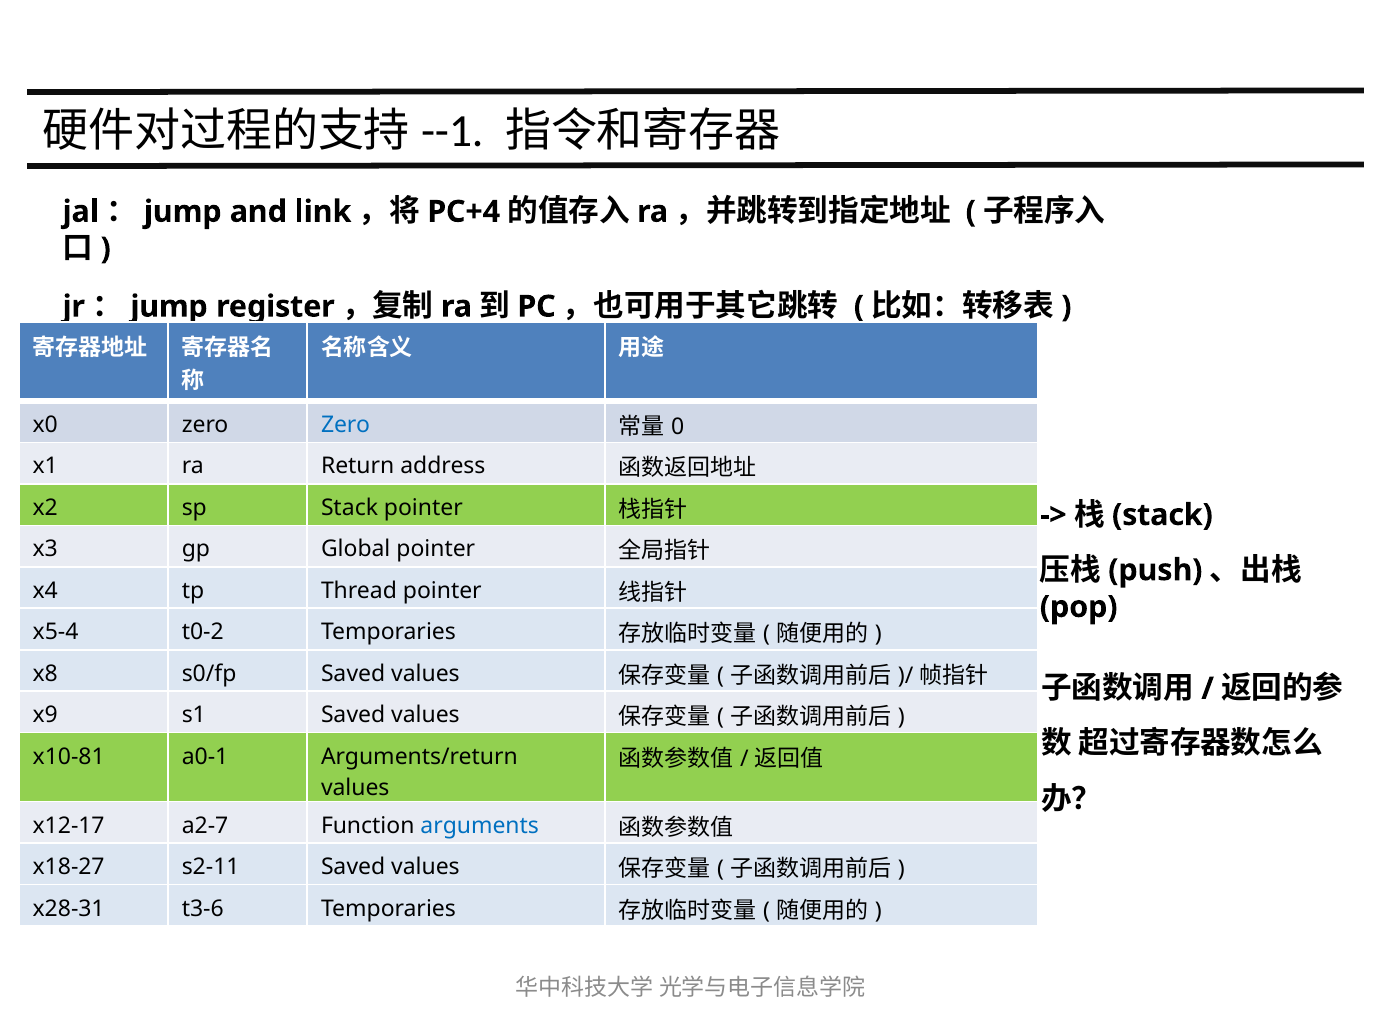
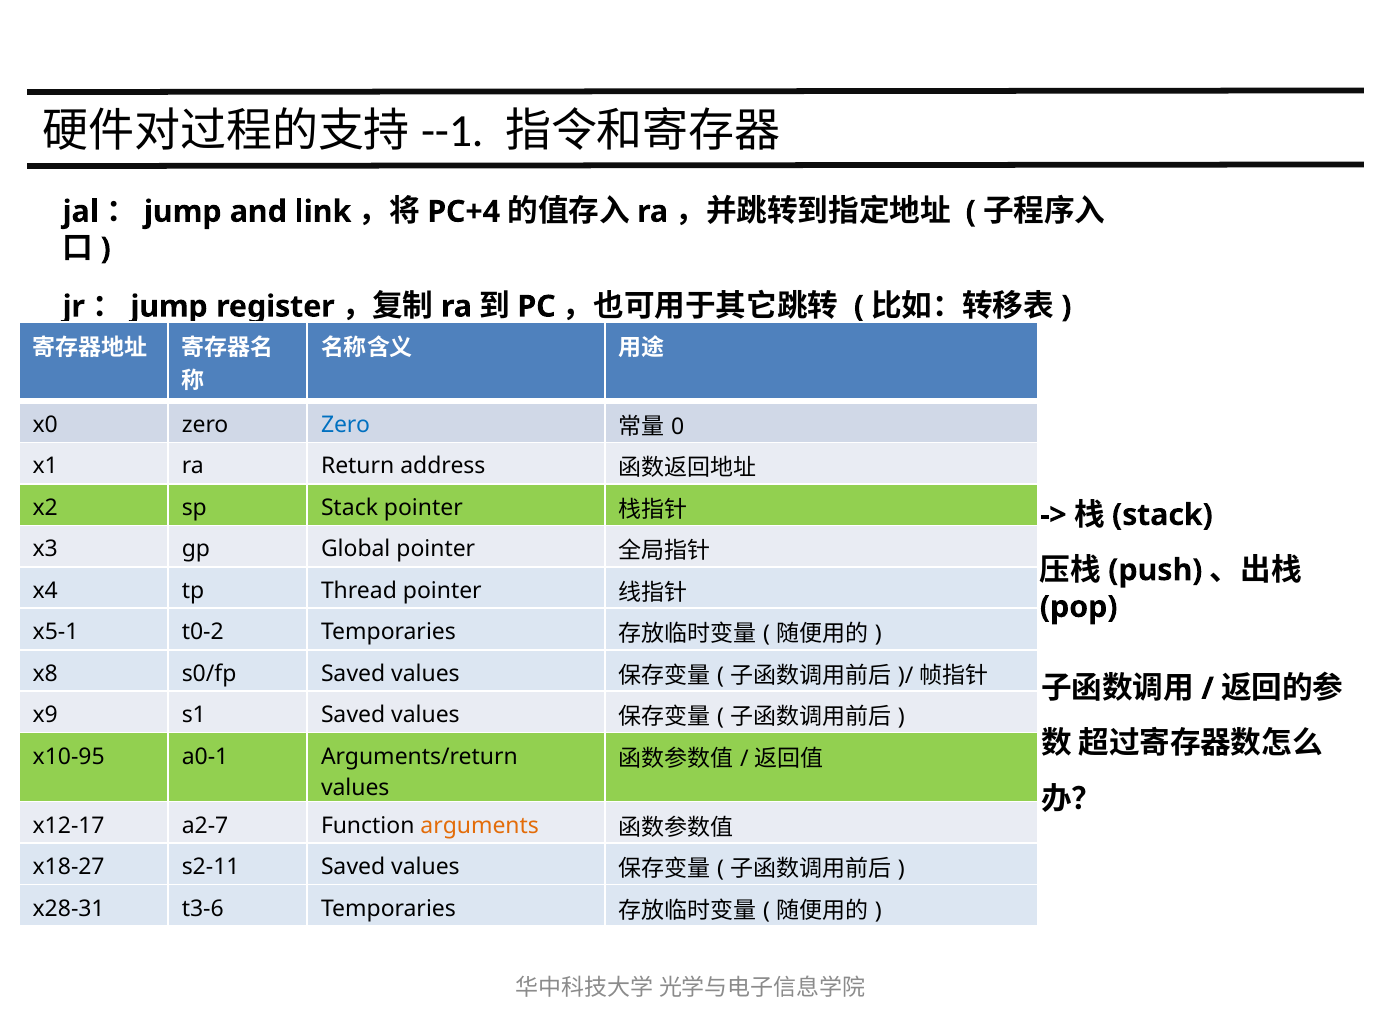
x5-4: x5-4 -> x5-1 (56, 632)
x10-81: x10-81 -> x10-95 (69, 757)
arguments colour: blue -> orange (480, 826)
